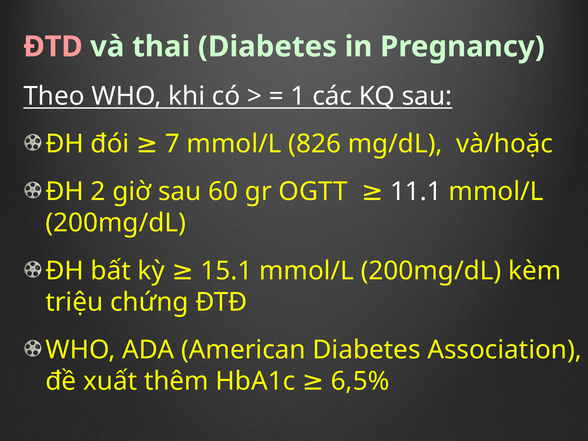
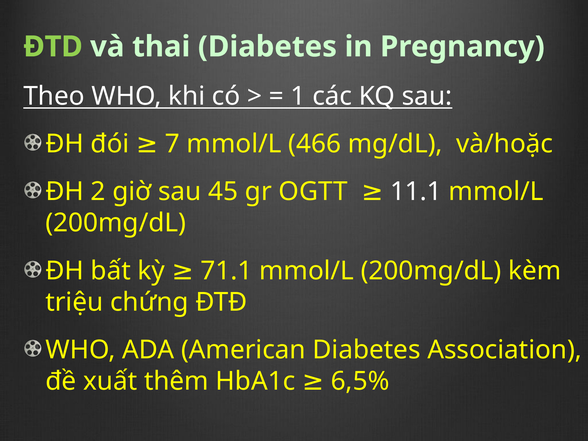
ĐTD colour: pink -> light green (53, 47)
826: 826 -> 466 (315, 144)
60: 60 -> 45 (223, 192)
15.1: 15.1 -> 71.1 (226, 271)
